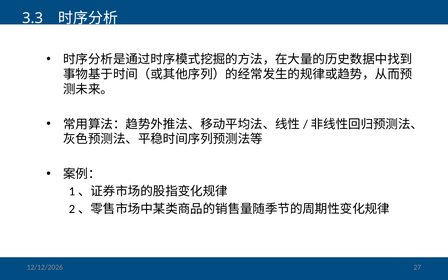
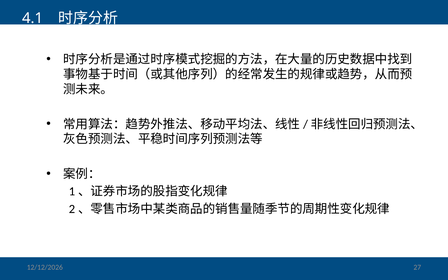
3.3: 3.3 -> 4.1 (33, 18)
